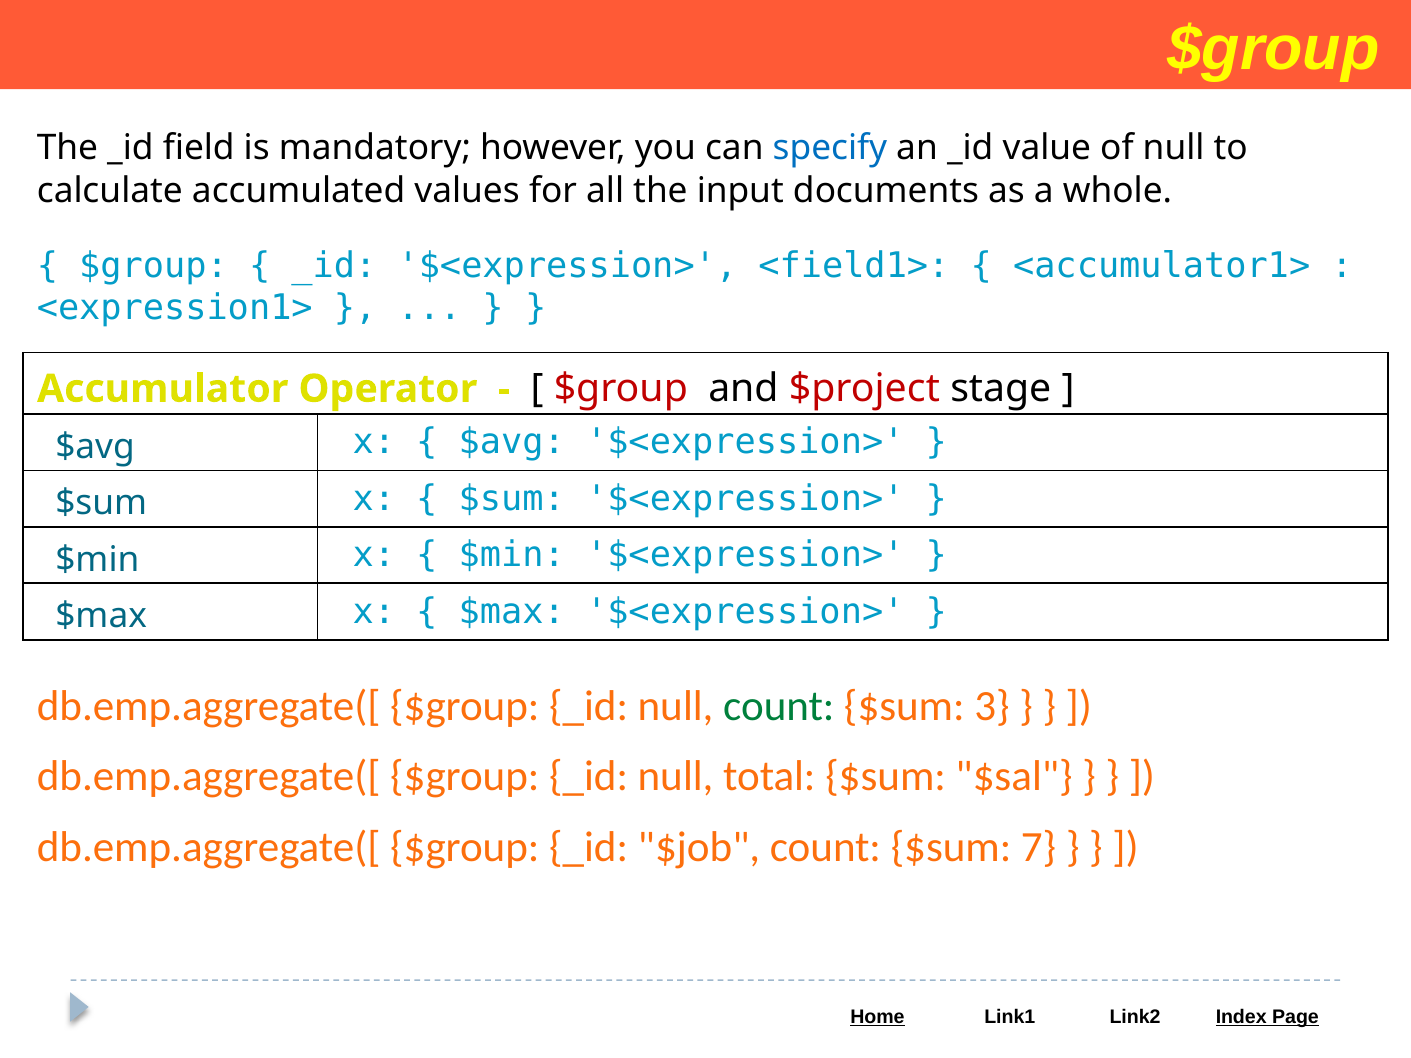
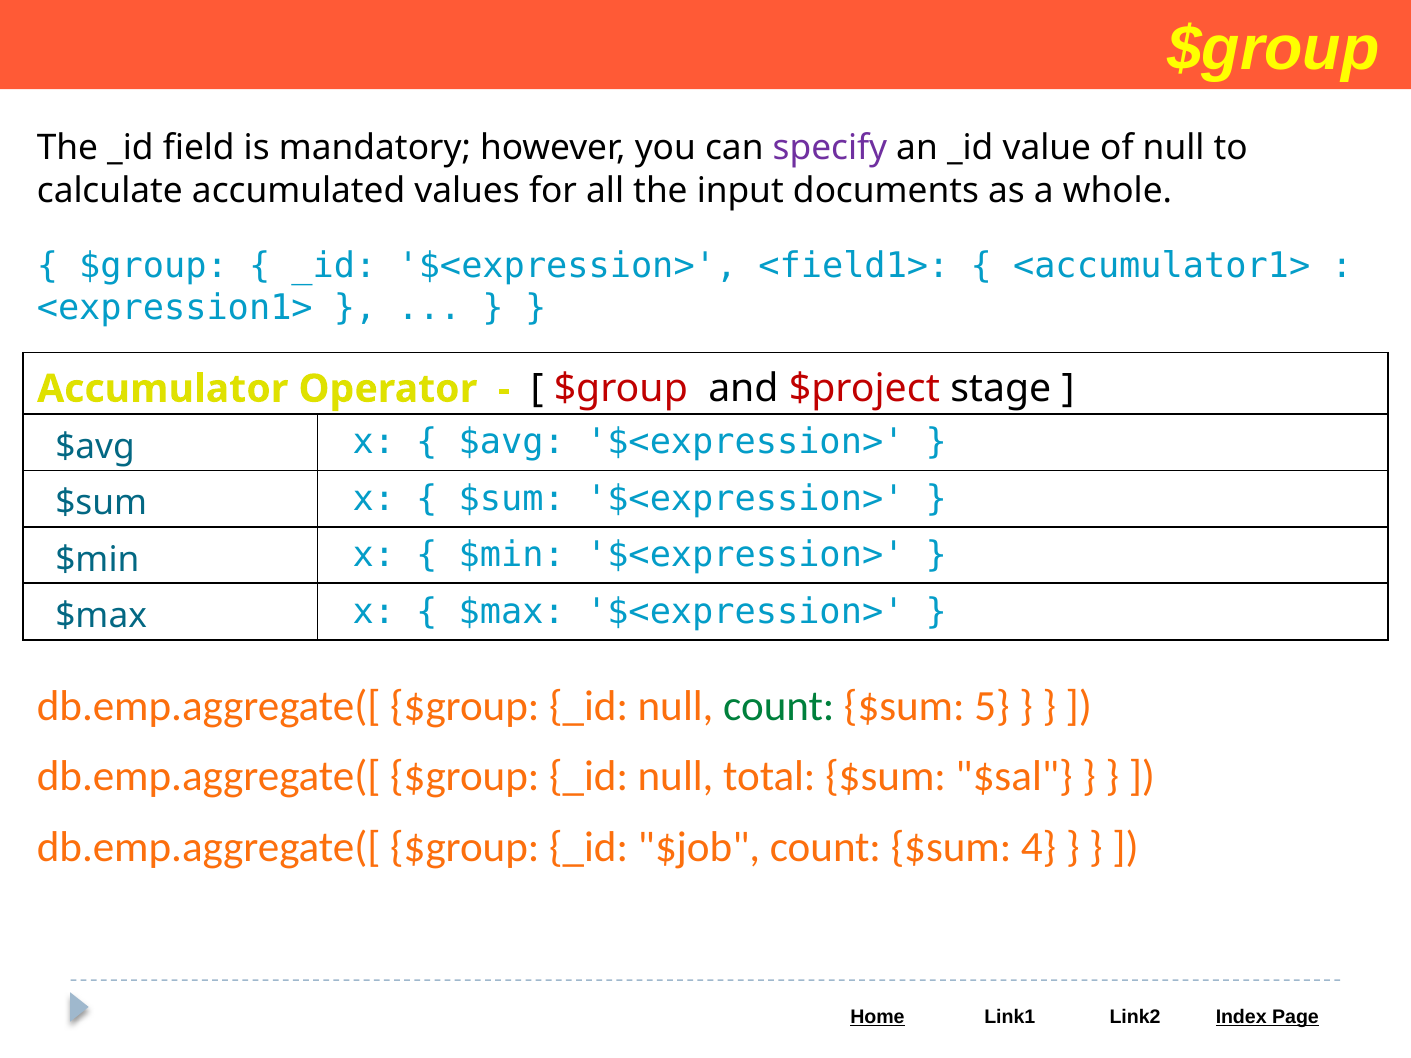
specify colour: blue -> purple (830, 148)
3: 3 -> 5 (992, 706)
7: 7 -> 4 (1039, 847)
